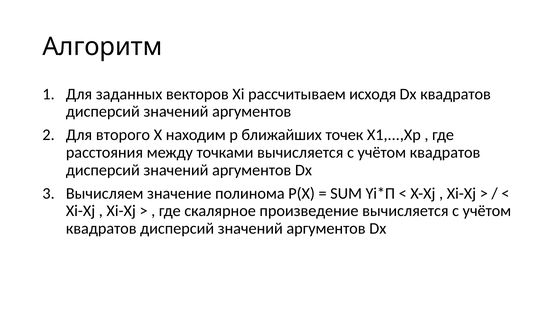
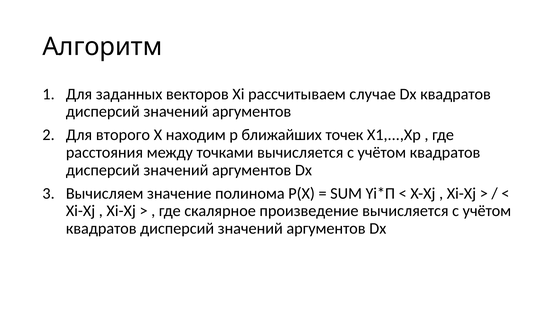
исходя: исходя -> случае (373, 94)
